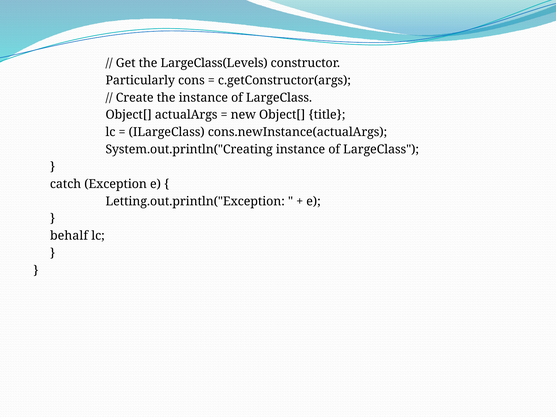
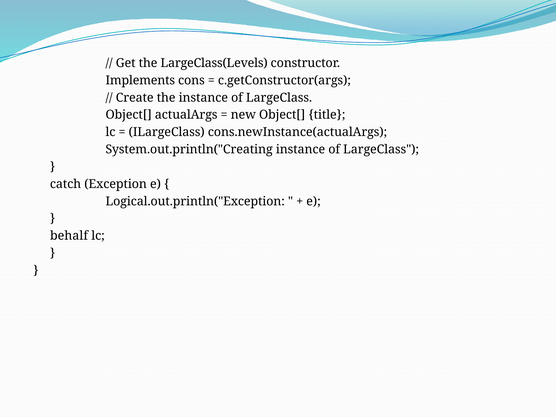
Particularly: Particularly -> Implements (140, 80)
Letting.out.println("Exception: Letting.out.println("Exception -> Logical.out.println("Exception (195, 201)
